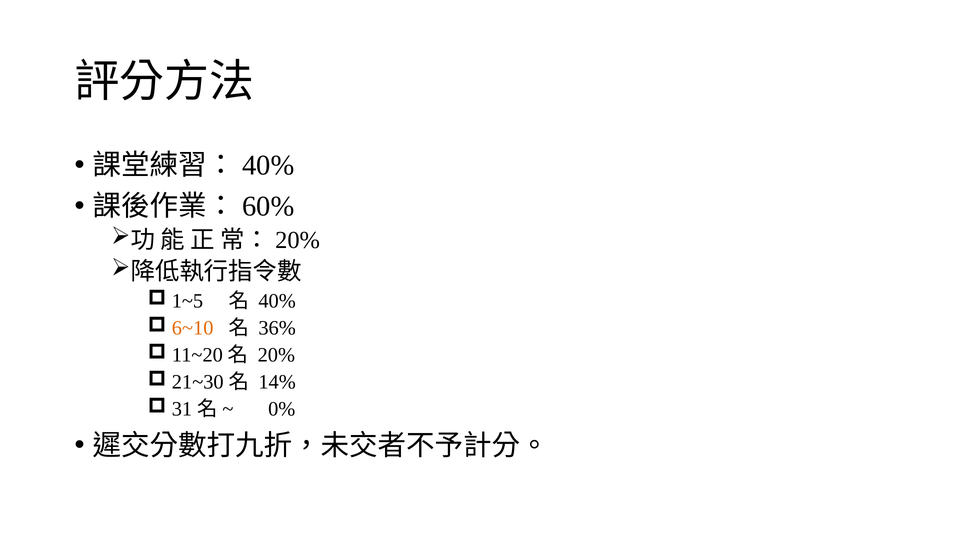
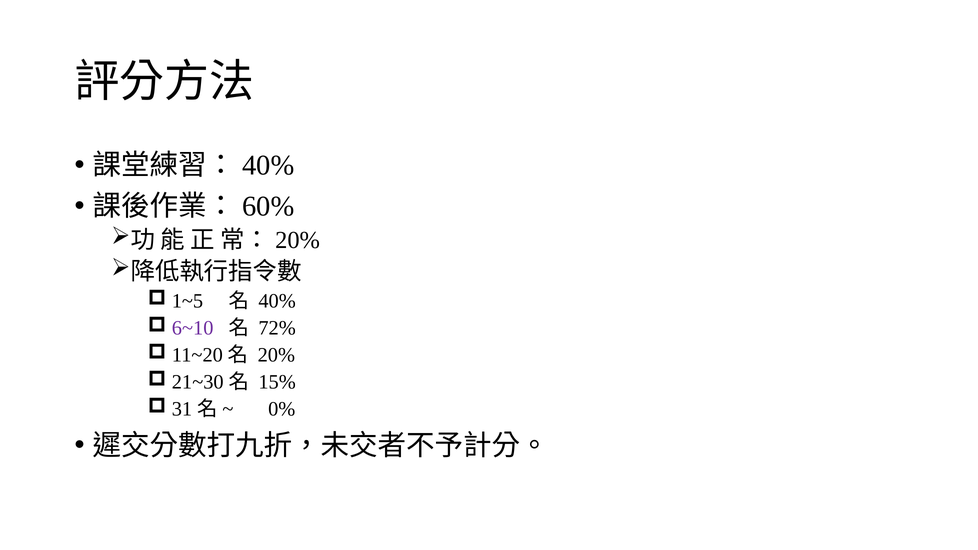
6~10 colour: orange -> purple (193, 328)
36%: 36% -> 72% (277, 328)
14%: 14% -> 15% (277, 382)
